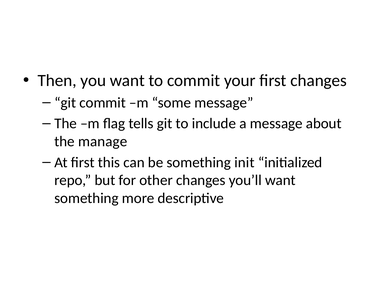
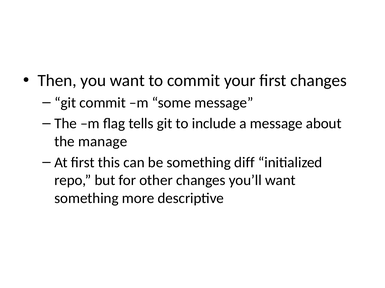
init: init -> diff (244, 163)
